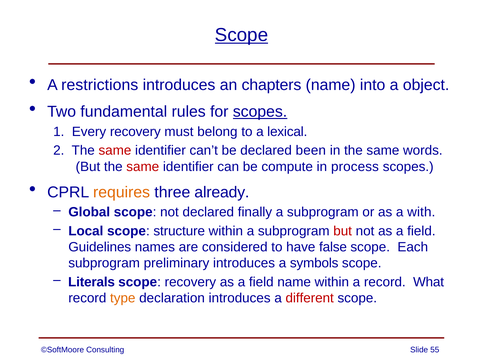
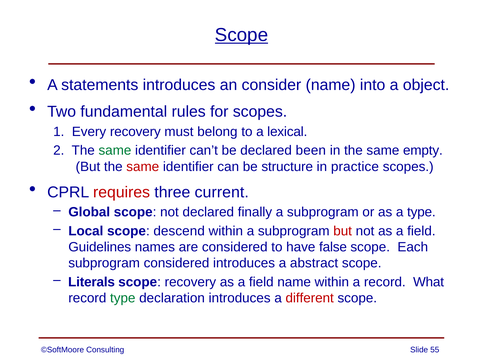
restrictions: restrictions -> statements (100, 85)
chapters: chapters -> consider (271, 85)
scopes underline: present -> none (260, 112)
same colour: red -> green (115, 151)
words: words -> empty (423, 151)
compute: compute -> structure (287, 167)
process: process -> practice (355, 167)
requires colour: orange -> red (122, 192)
already: already -> current (222, 192)
a with: with -> type (421, 212)
structure: structure -> descend (179, 231)
subprogram preliminary: preliminary -> considered (177, 263)
symbols: symbols -> abstract (314, 263)
type colour: orange -> green (123, 298)
